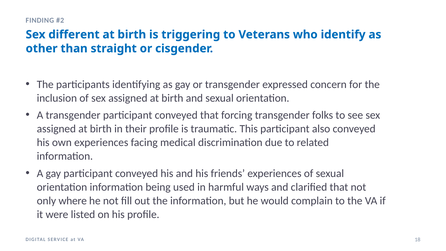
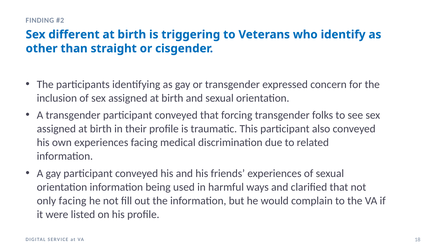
only where: where -> facing (73, 201)
